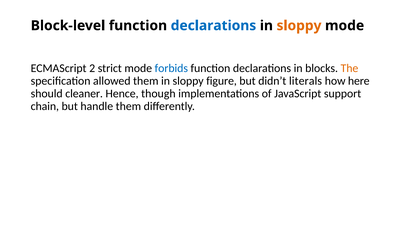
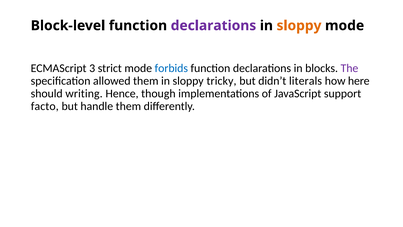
declarations colour: blue -> purple (213, 26)
2: 2 -> 3 (92, 68)
The colour: orange -> purple (349, 68)
figure: figure -> tricky (221, 81)
cleaner: cleaner -> writing (84, 94)
chain: chain -> facto (45, 106)
